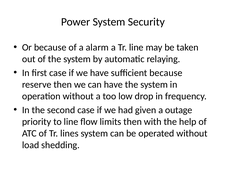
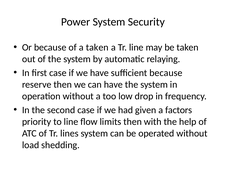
a alarm: alarm -> taken (97, 47)
outage: outage -> factors (179, 110)
